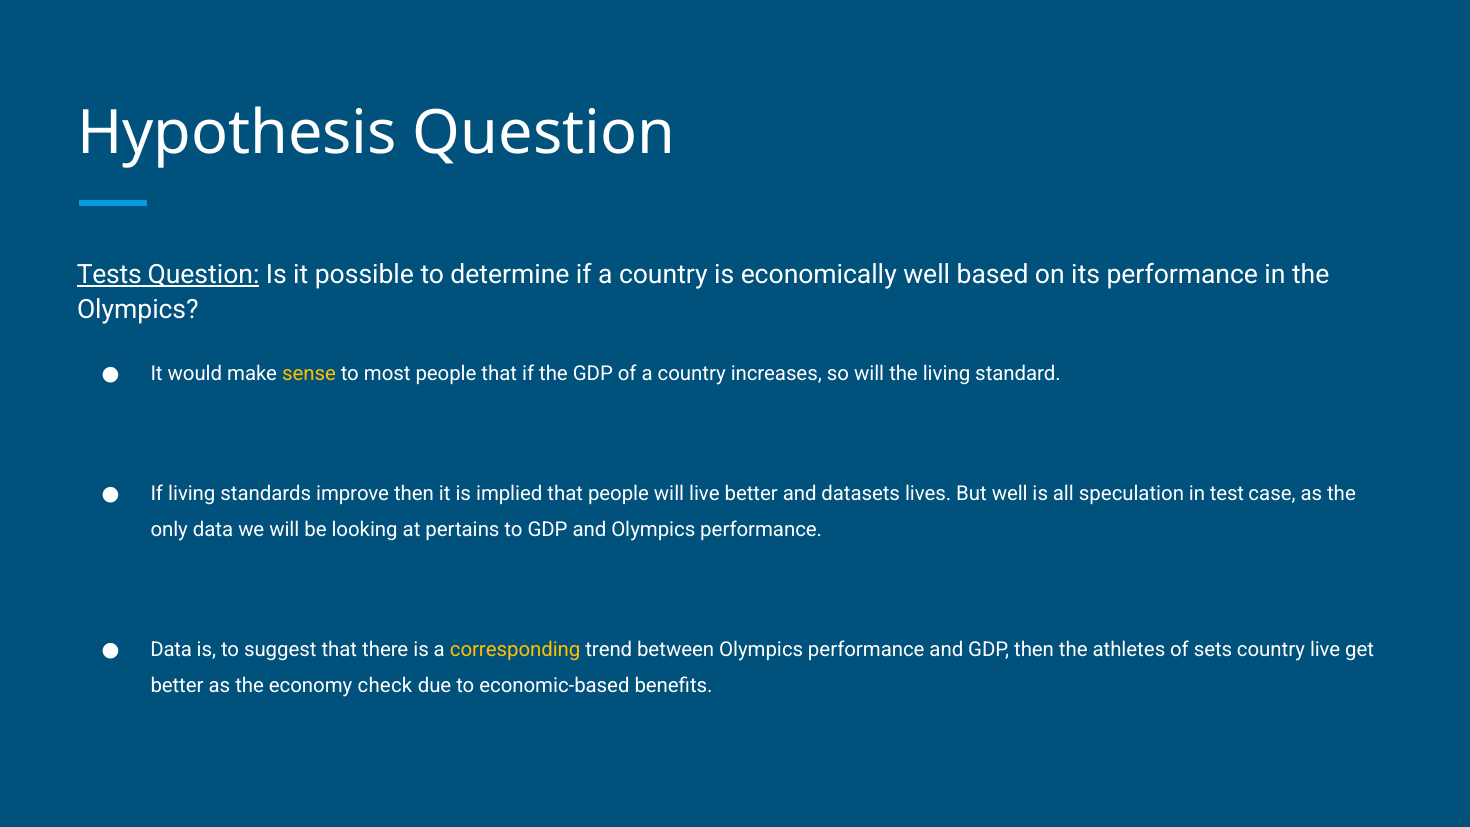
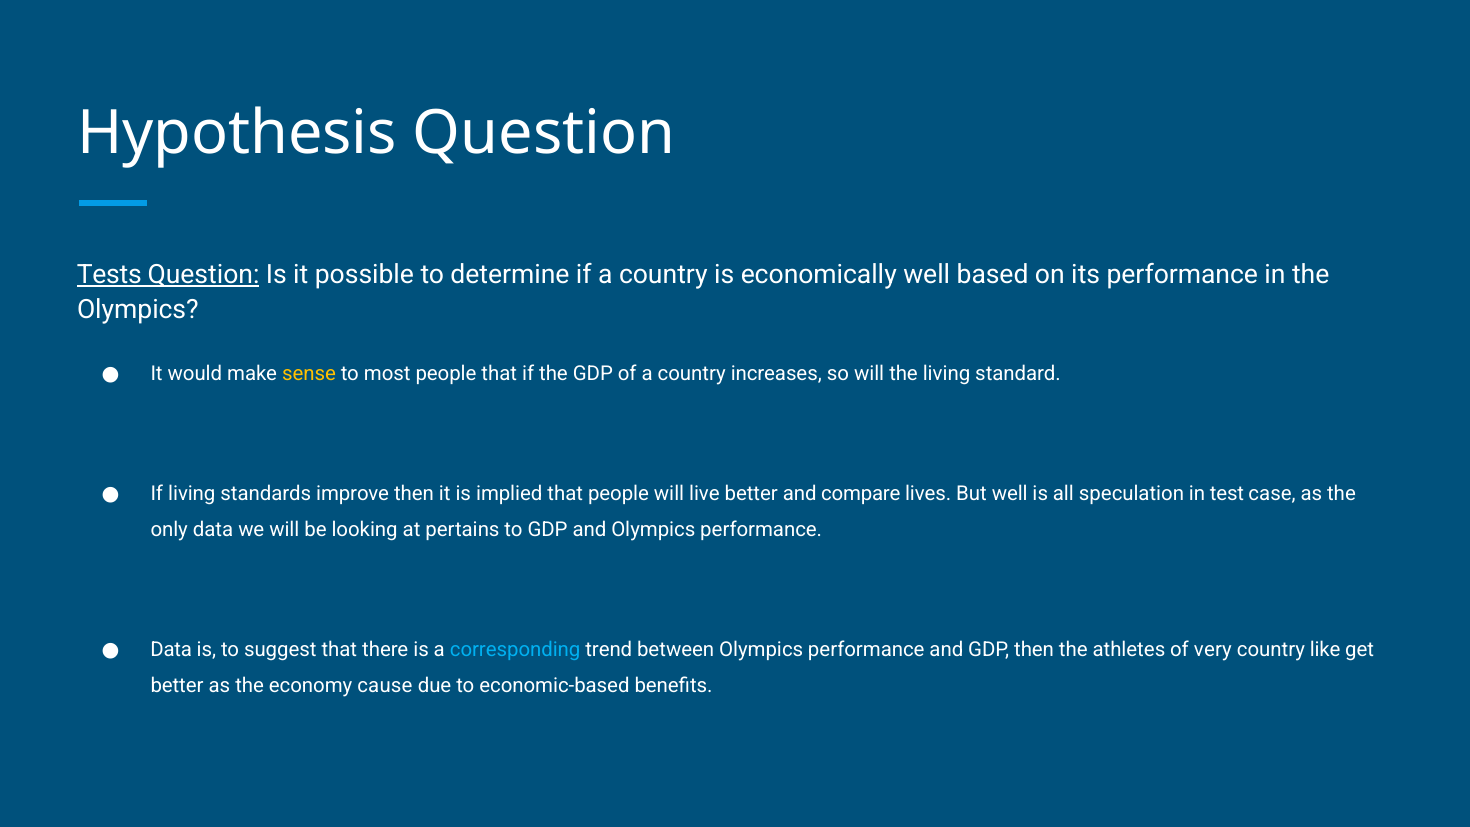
datasets: datasets -> compare (861, 494)
corresponding colour: yellow -> light blue (515, 650)
sets: sets -> very (1213, 650)
country live: live -> like (1325, 650)
check: check -> cause (385, 685)
